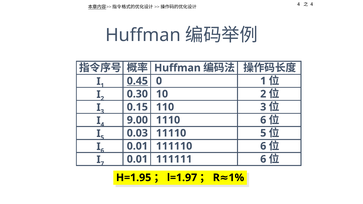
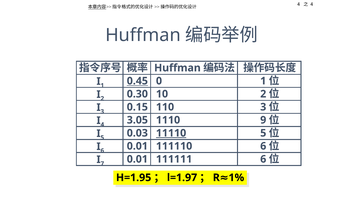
9.00: 9.00 -> 3.05 (137, 120)
1110 6: 6 -> 9 (263, 120)
11110 underline: none -> present (171, 133)
